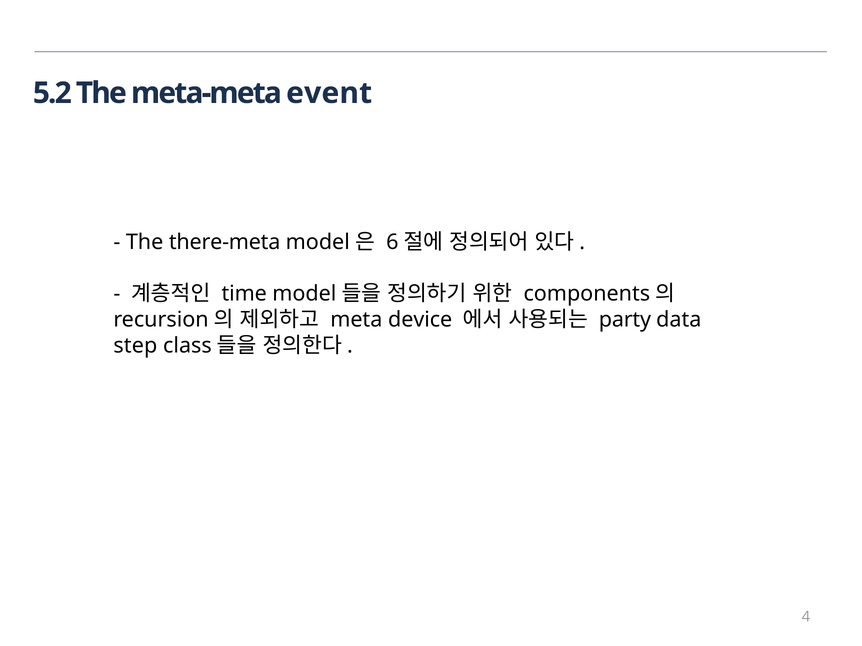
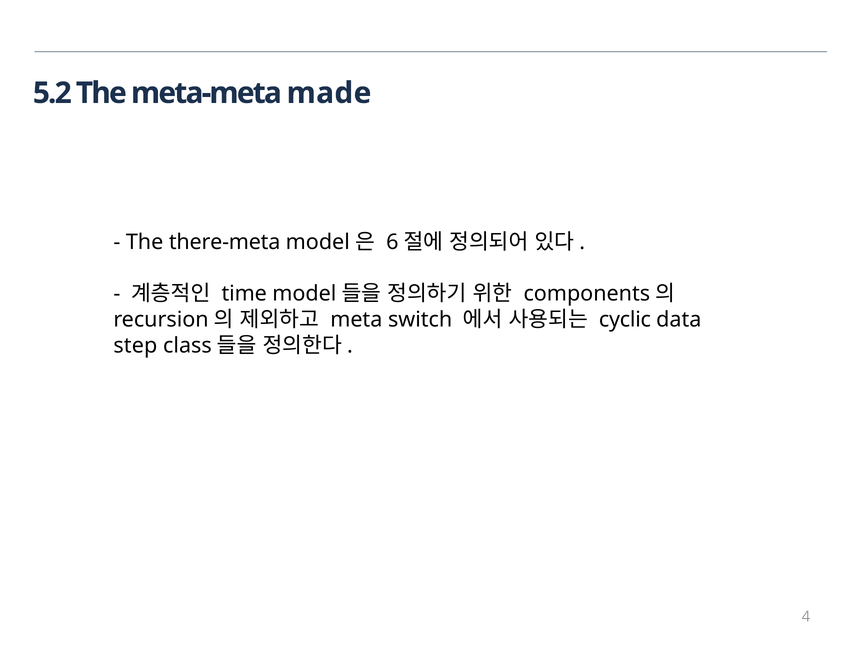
event: event -> made (329, 93)
device: device -> switch (420, 320)
party: party -> cyclic (625, 320)
